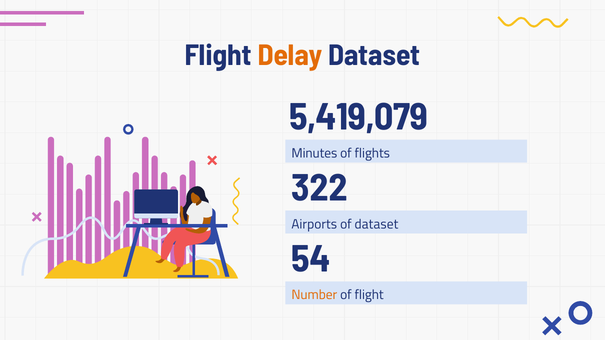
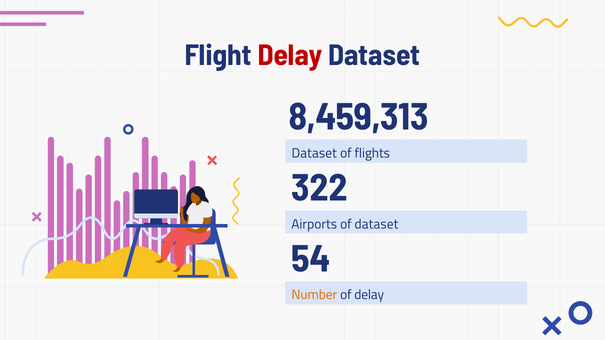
Delay colour: orange -> red (290, 55)
5,419,079: 5,419,079 -> 8,459,313 (359, 118)
Minutes: Minutes -> Dataset (314, 153)
of flight: flight -> delay (369, 295)
